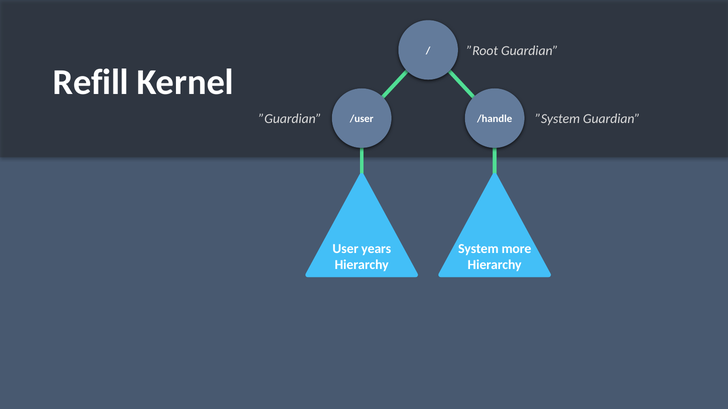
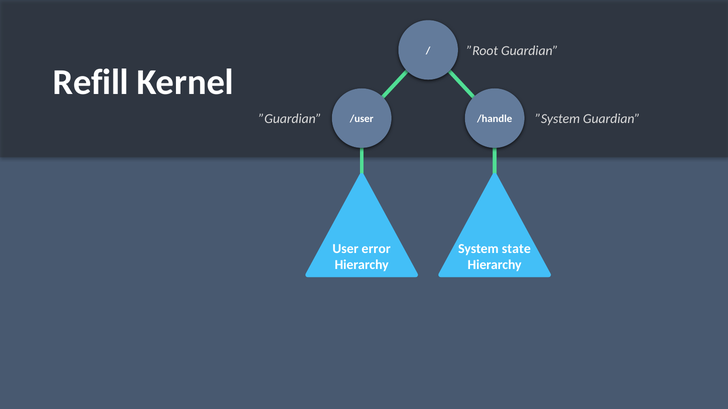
years: years -> error (376, 249)
more: more -> state (516, 249)
